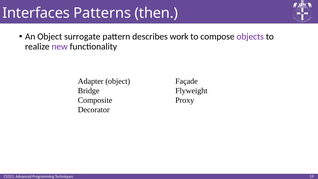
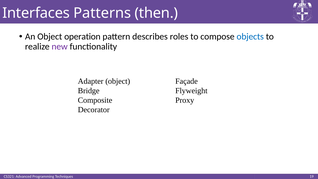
surrogate: surrogate -> operation (82, 37)
work: work -> roles (179, 37)
objects colour: purple -> blue (250, 37)
